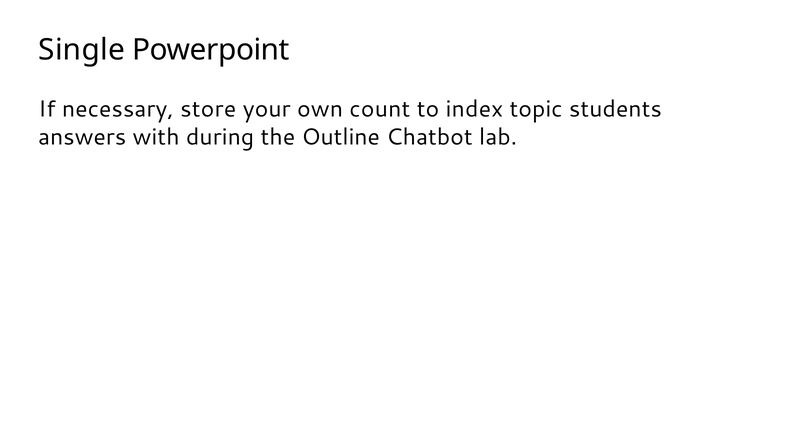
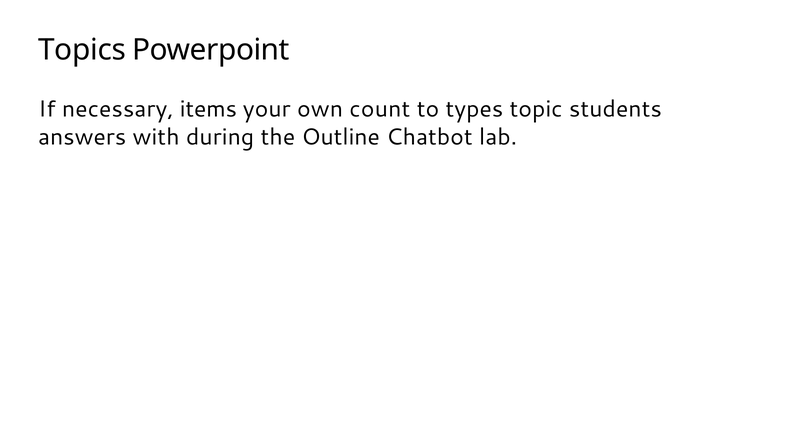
Single: Single -> Topics (82, 50)
store: store -> items (208, 109)
index: index -> types (474, 109)
